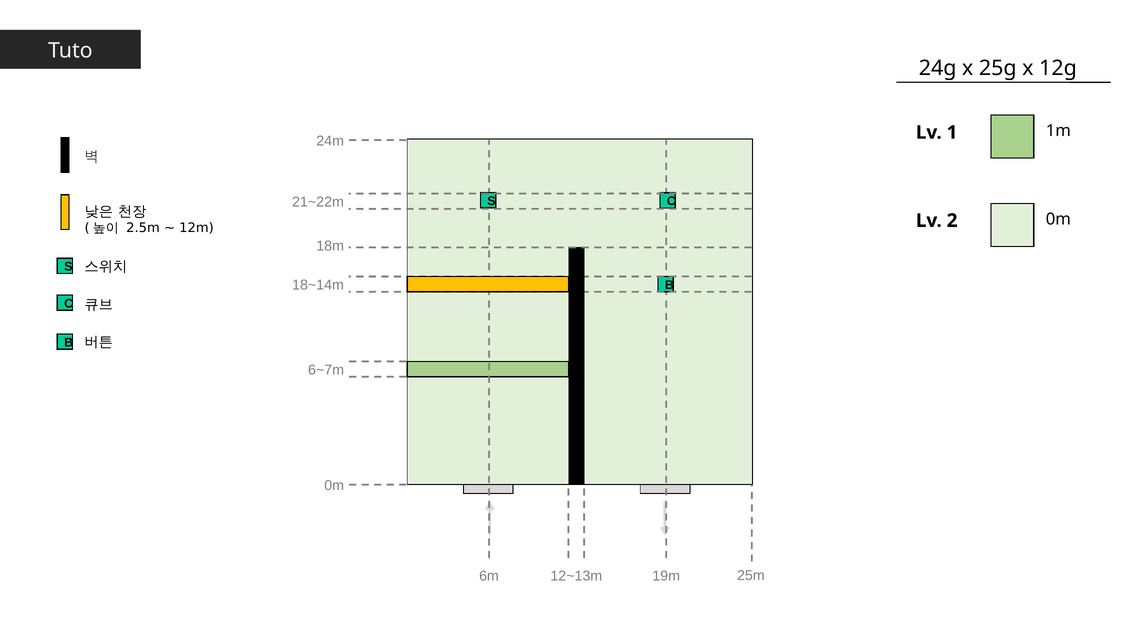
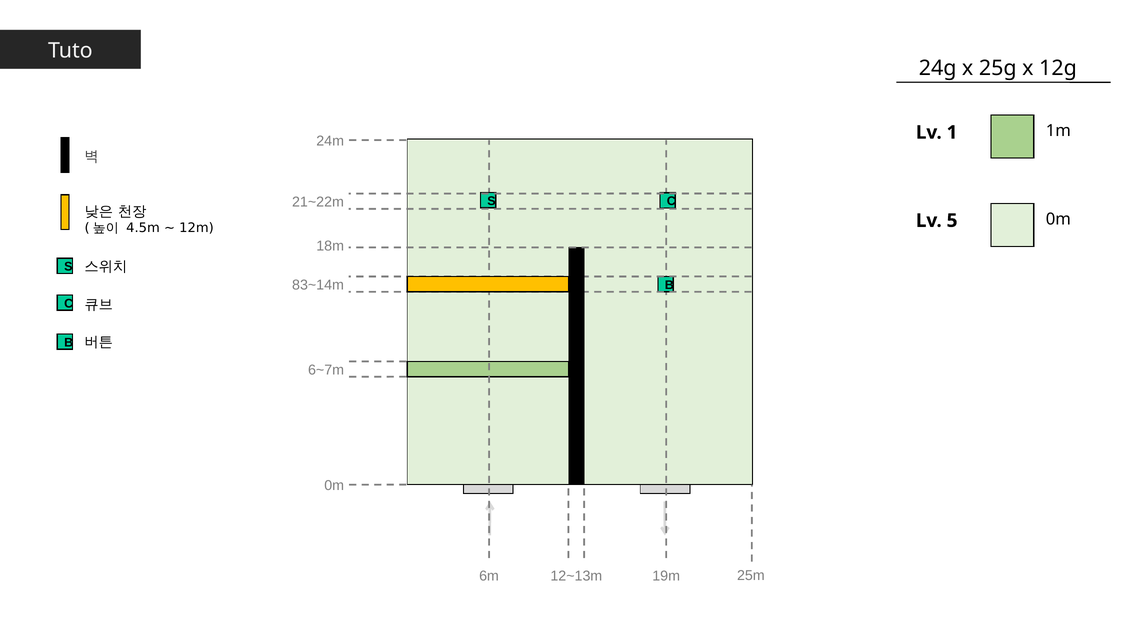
2: 2 -> 5 (952, 221)
2.5m: 2.5m -> 4.5m (143, 228)
18~14m: 18~14m -> 83~14m (318, 285)
